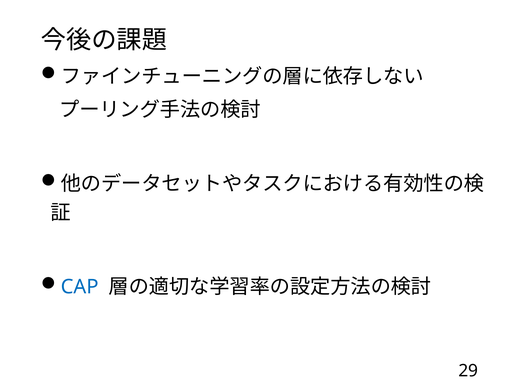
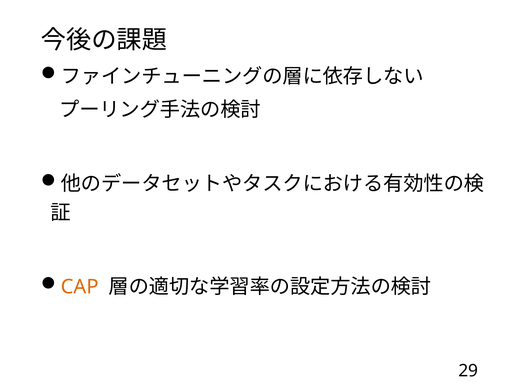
CAP colour: blue -> orange (80, 287)
